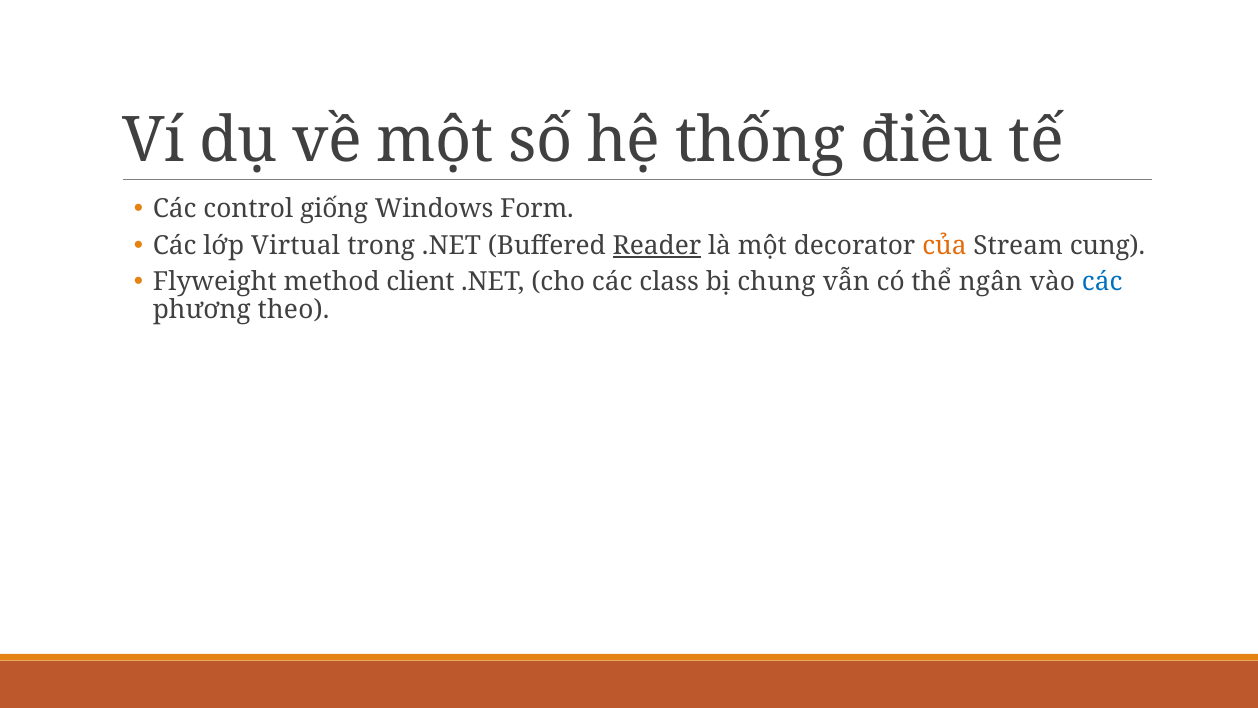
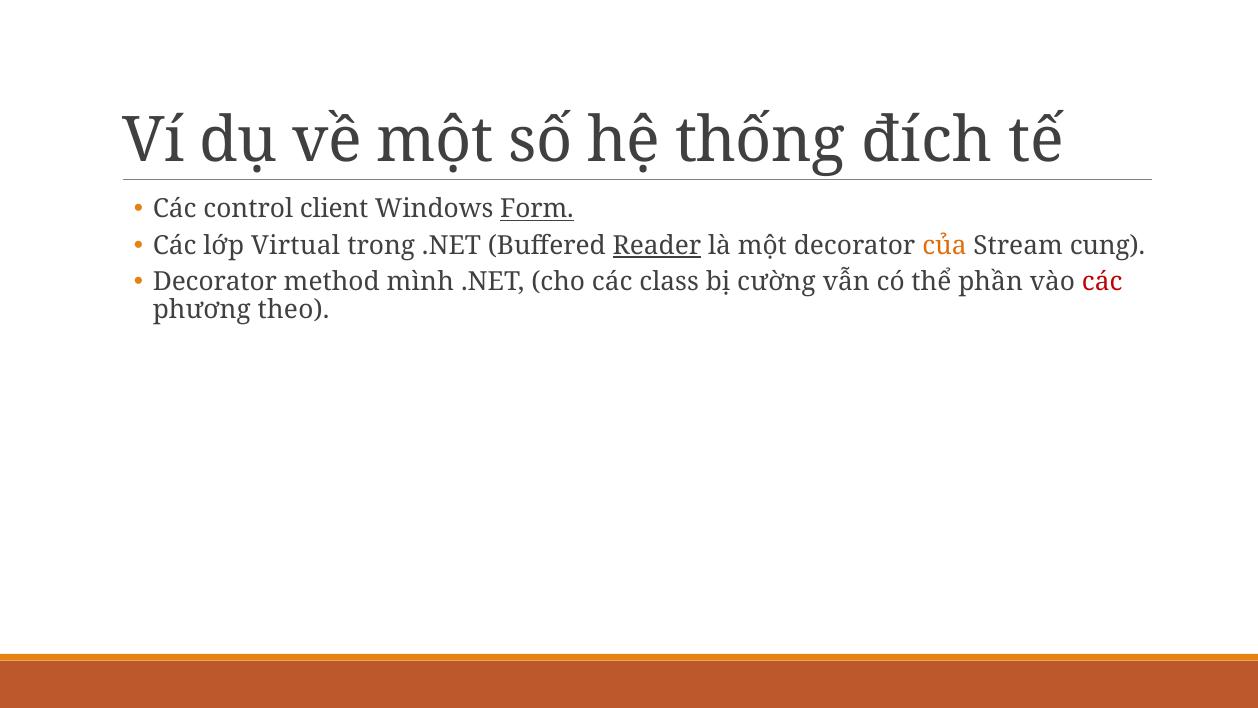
điều: điều -> đích (927, 141)
giống: giống -> client (334, 209)
Form underline: none -> present (537, 209)
Flyweight: Flyweight -> Decorator (215, 282)
client: client -> mình (420, 282)
chung: chung -> cường (776, 282)
ngân: ngân -> phần (991, 282)
các colour: blue -> red (1102, 282)
